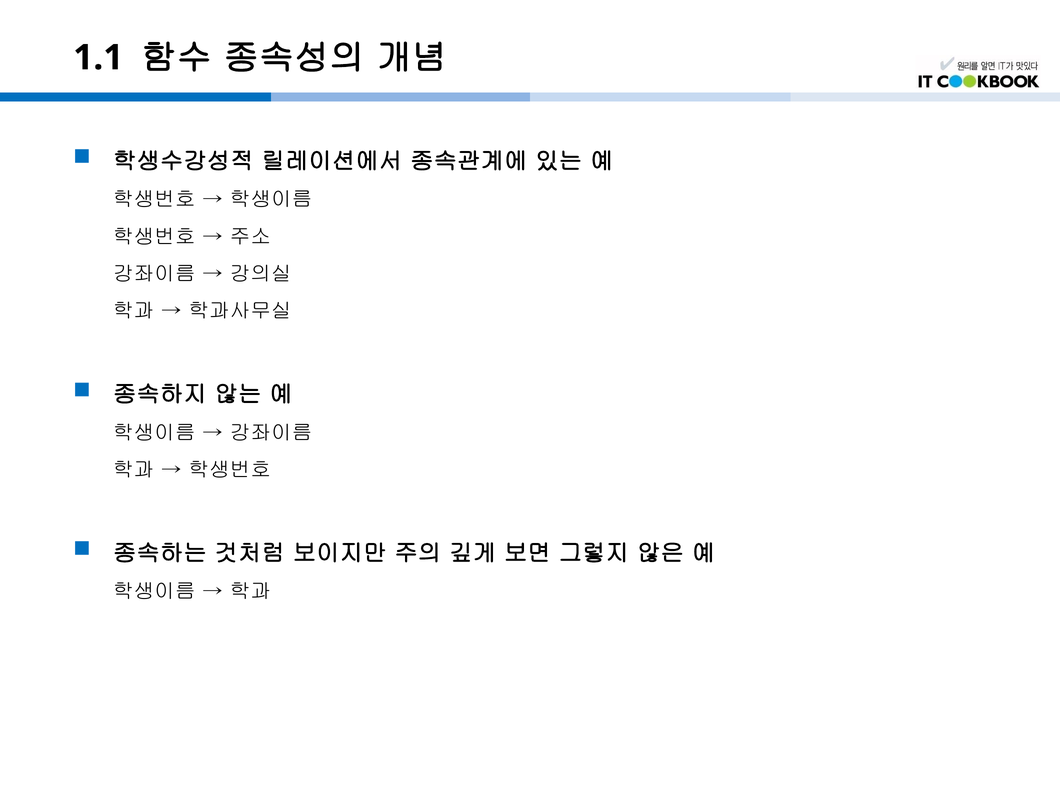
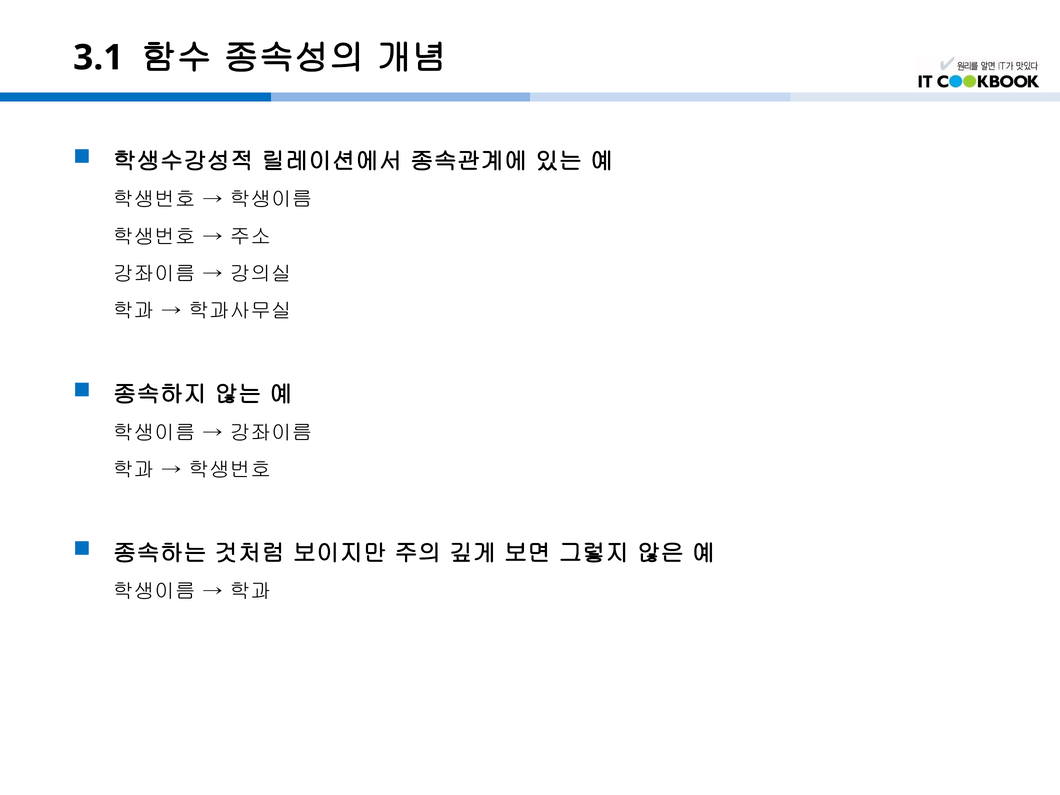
1.1: 1.1 -> 3.1 (98, 58)
